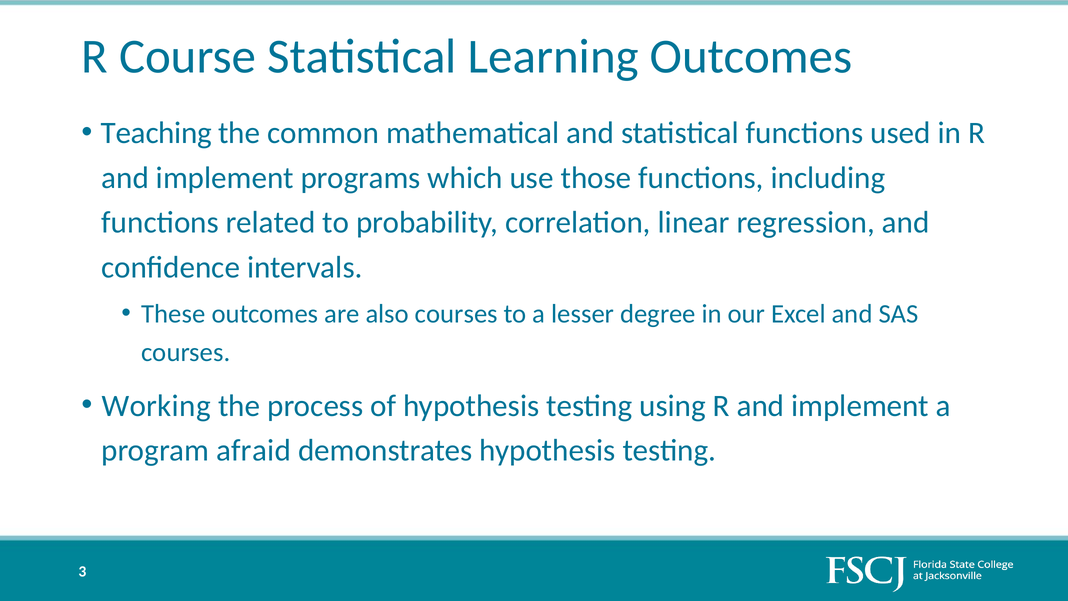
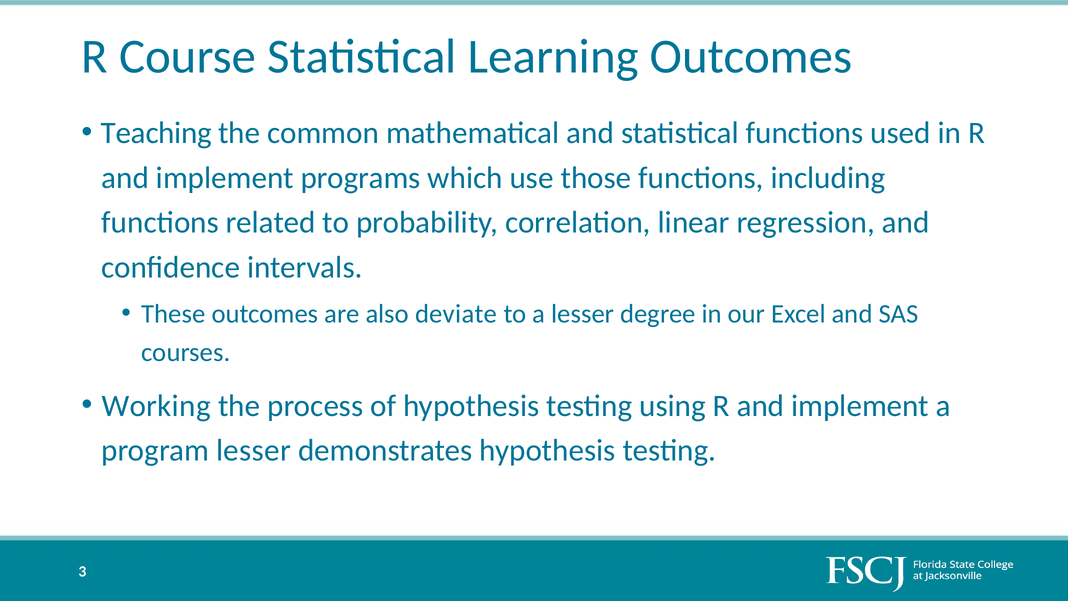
also courses: courses -> deviate (456, 314)
program afraid: afraid -> lesser (253, 450)
